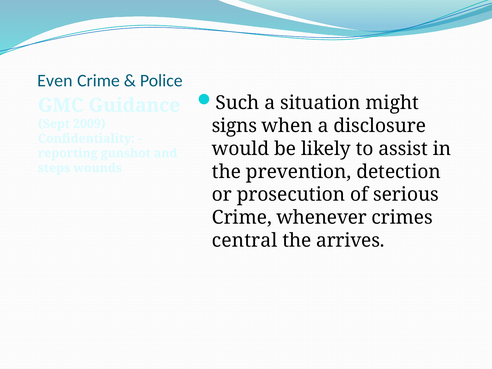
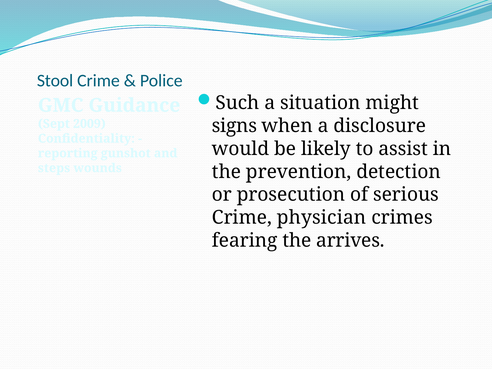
Even: Even -> Stool (55, 81)
whenever: whenever -> physician (322, 218)
central: central -> fearing (245, 240)
